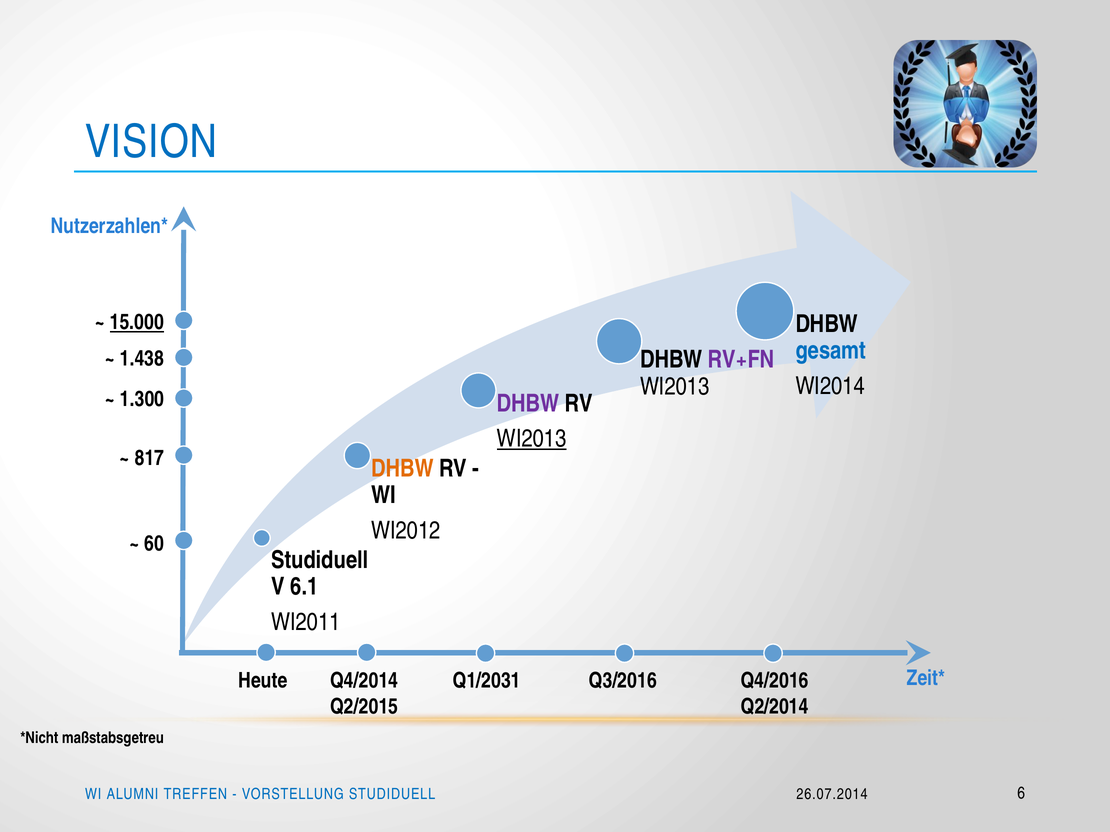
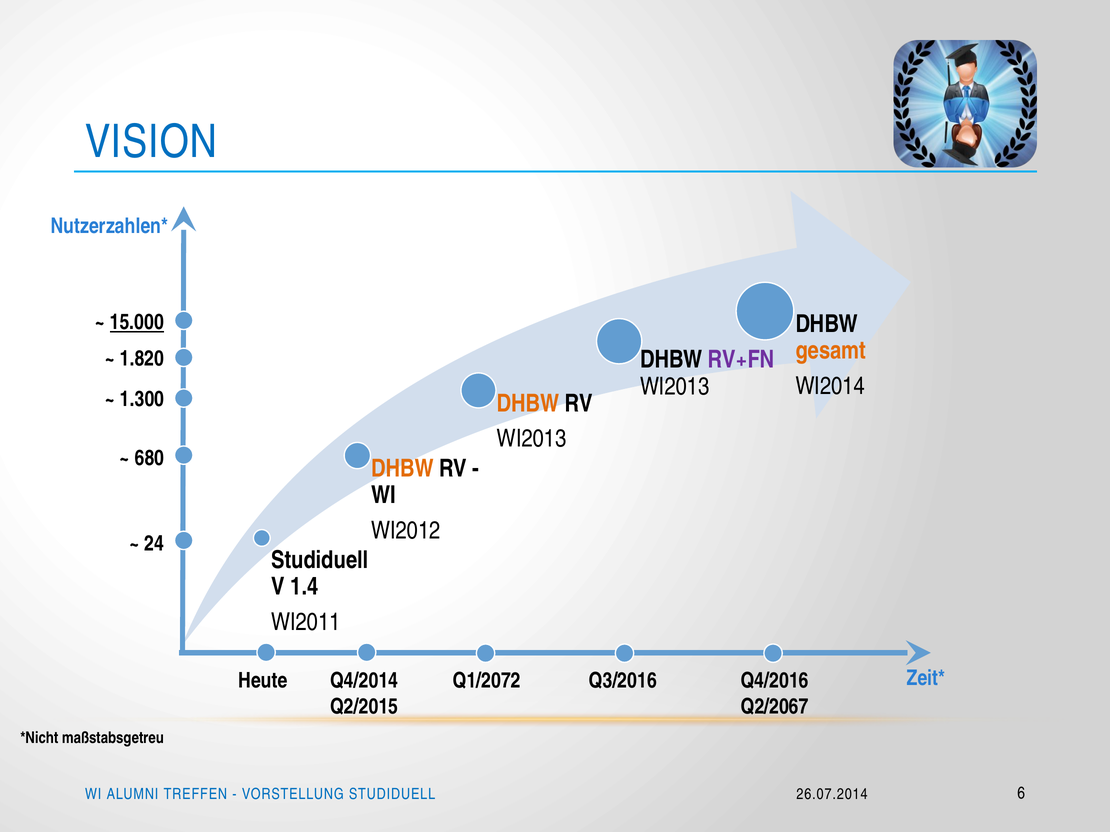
gesamt colour: blue -> orange (831, 351)
1.438: 1.438 -> 1.820 (142, 359)
DHBW colour: purple -> orange (528, 404)
WI2013 underline: present -> none (532, 439)
817: 817 -> 680 (149, 458)
60: 60 -> 24 (154, 544)
6.1: 6.1 -> 1.4 (304, 587)
Q1/2031: Q1/2031 -> Q1/2072 (487, 681)
Q2/2014: Q2/2014 -> Q2/2067 (775, 707)
